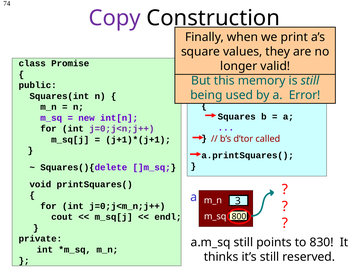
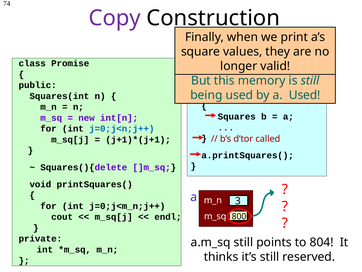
a Error: Error -> Used (305, 95)
j=0;j<n;j++ colour: purple -> blue (122, 128)
830: 830 -> 804 (322, 242)
